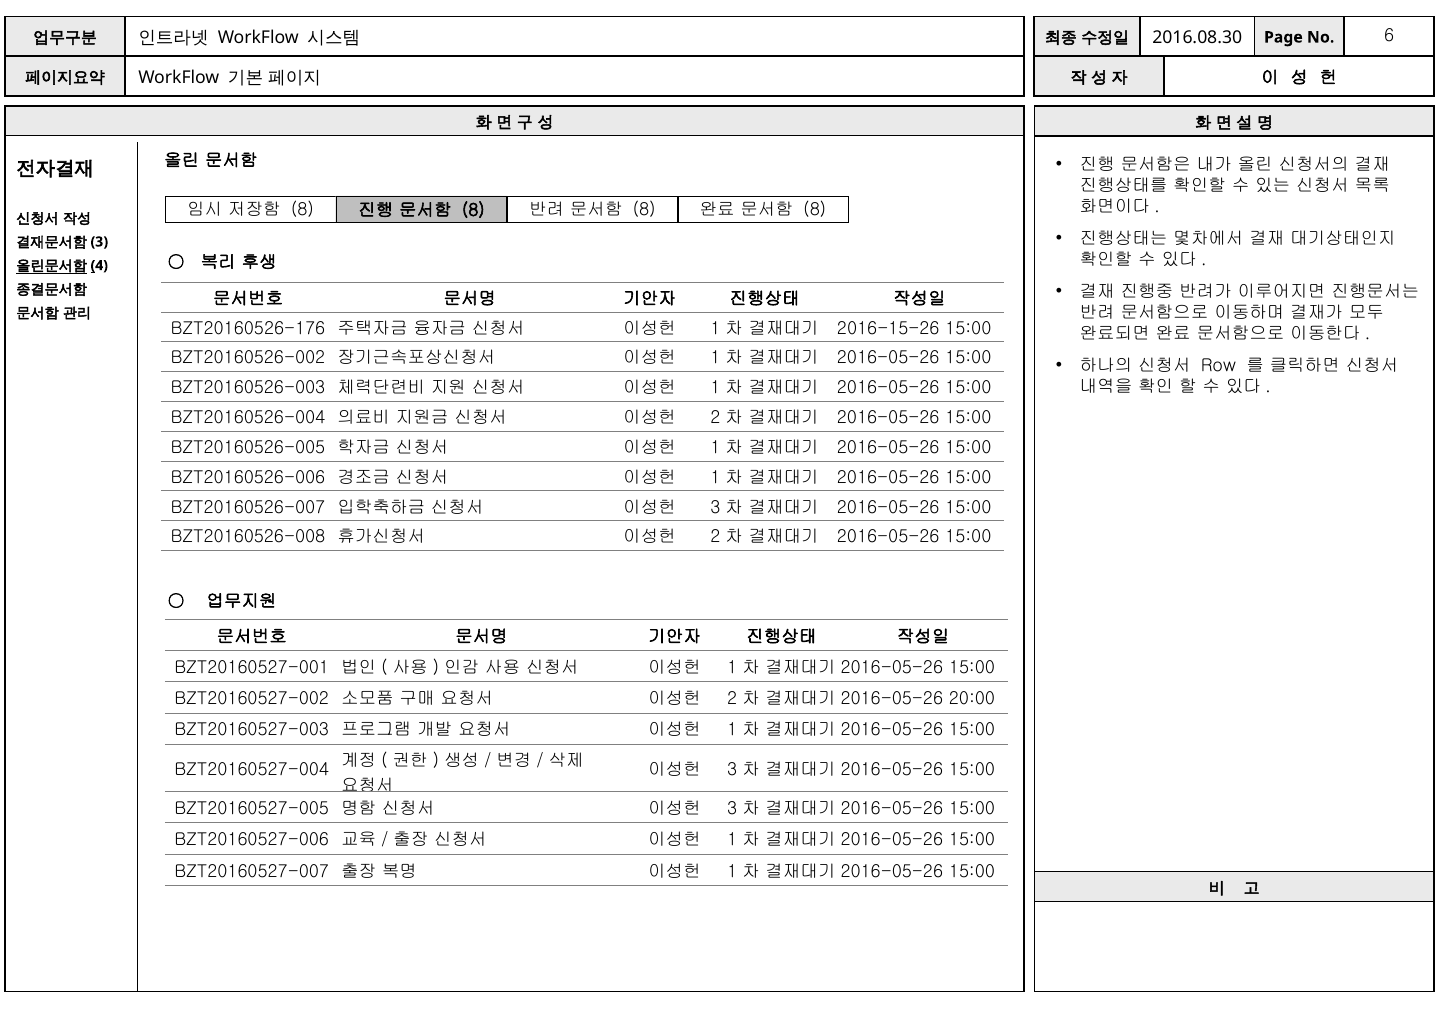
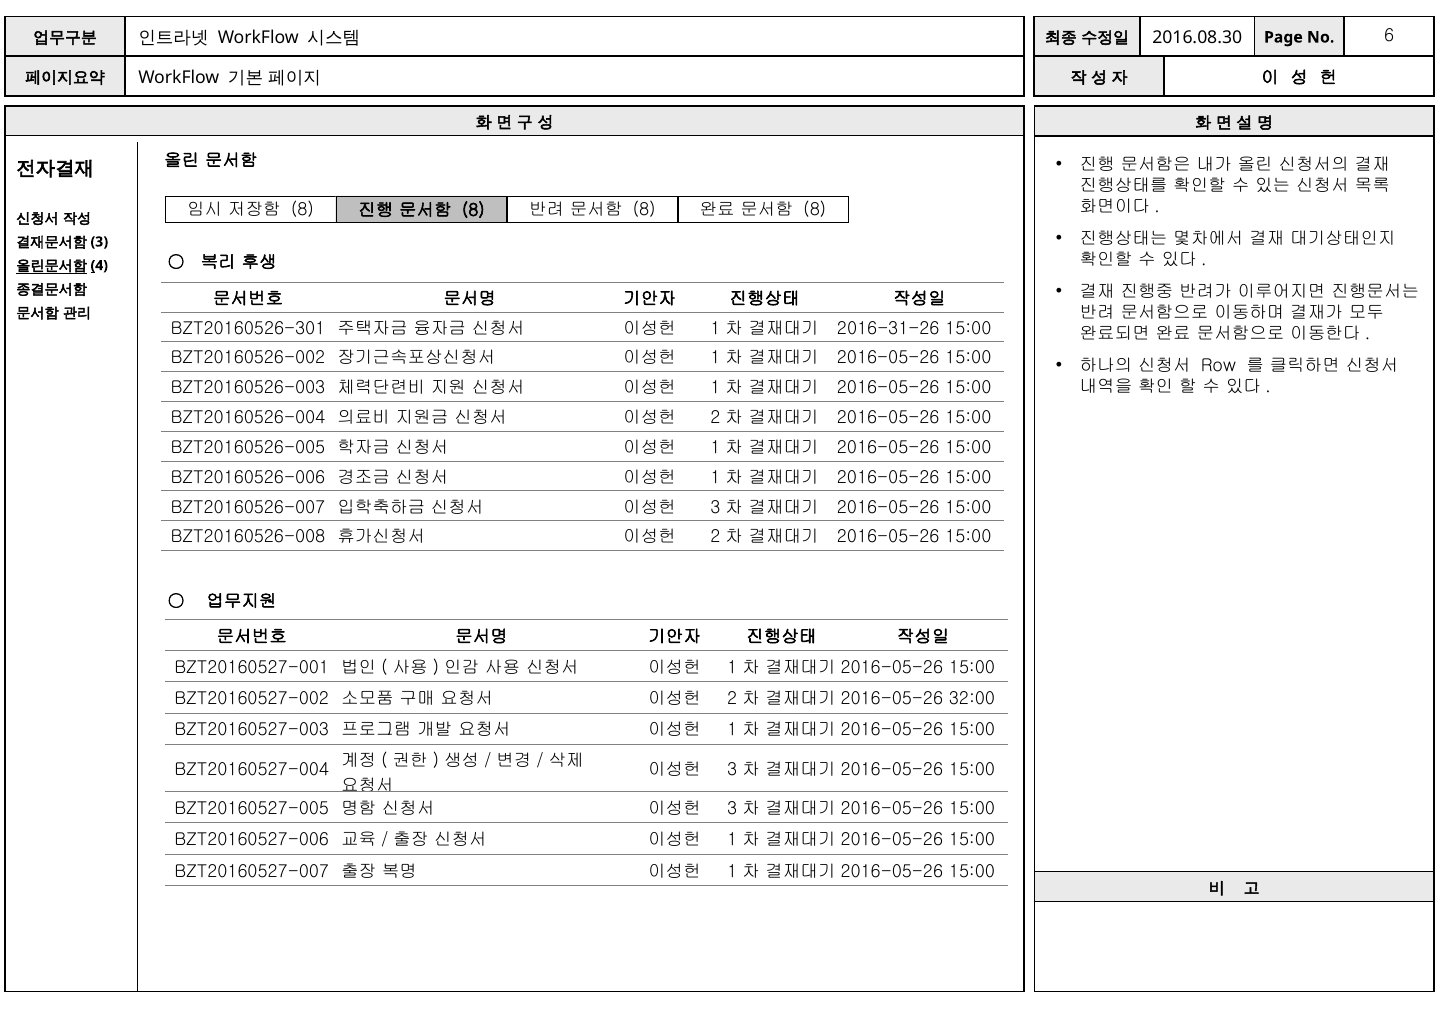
BZT20160526-176: BZT20160526-176 -> BZT20160526-301 (248, 328)
2016-15-26: 2016-15-26 -> 2016-31-26 (888, 328)
20:00: 20:00 -> 32:00 (972, 699)
